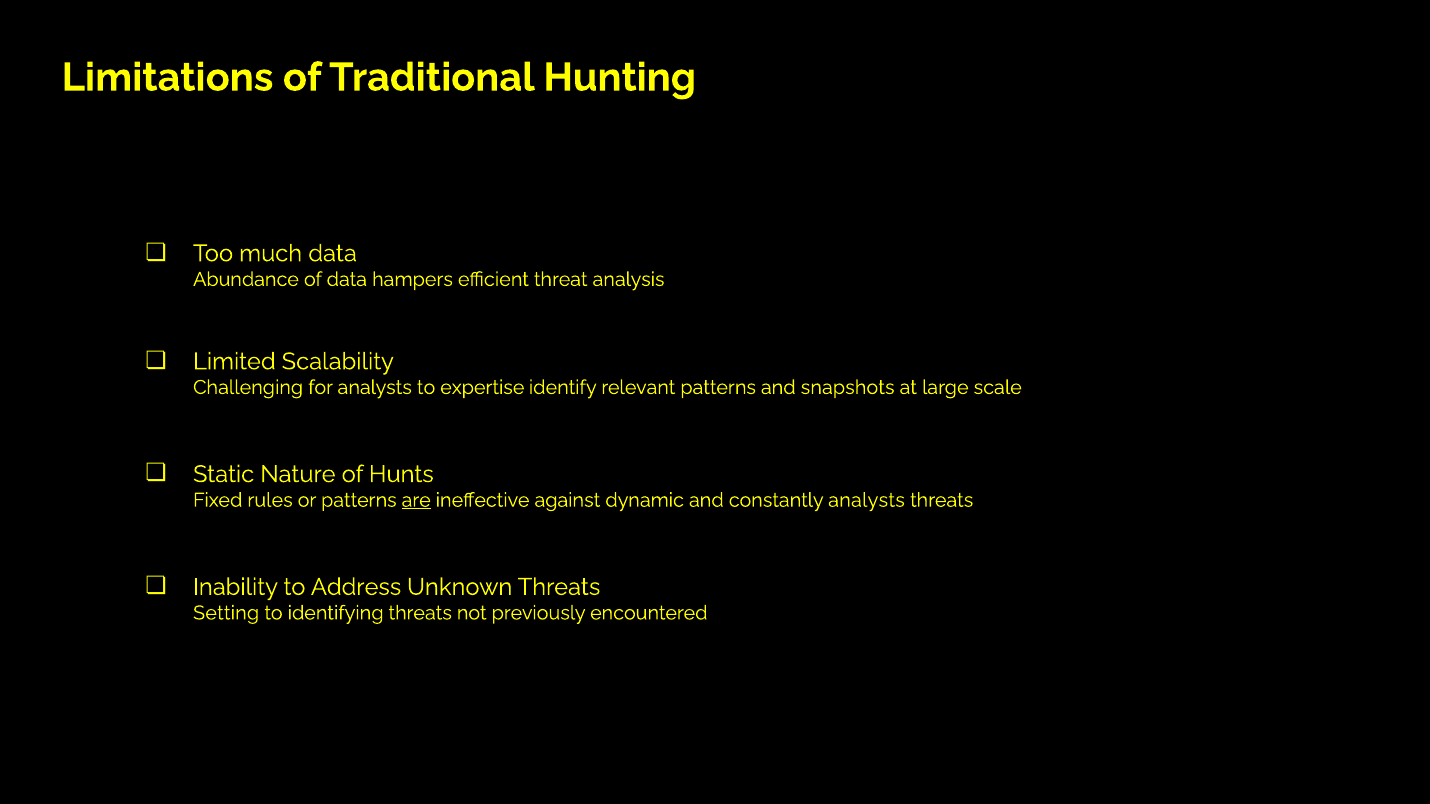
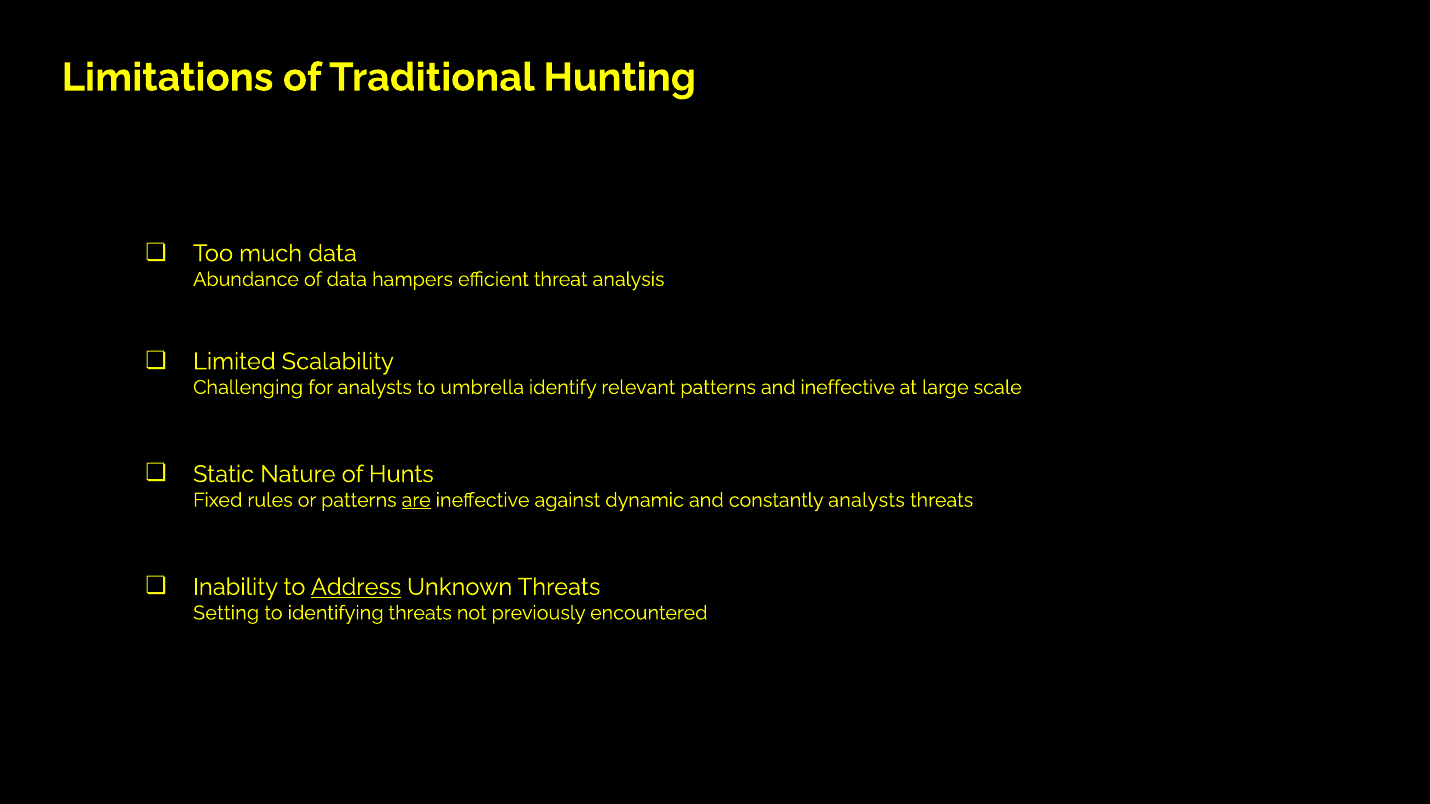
expertise: expertise -> umbrella (482, 388)
and snapshots: snapshots -> ineffective (848, 388)
Address underline: none -> present (356, 587)
